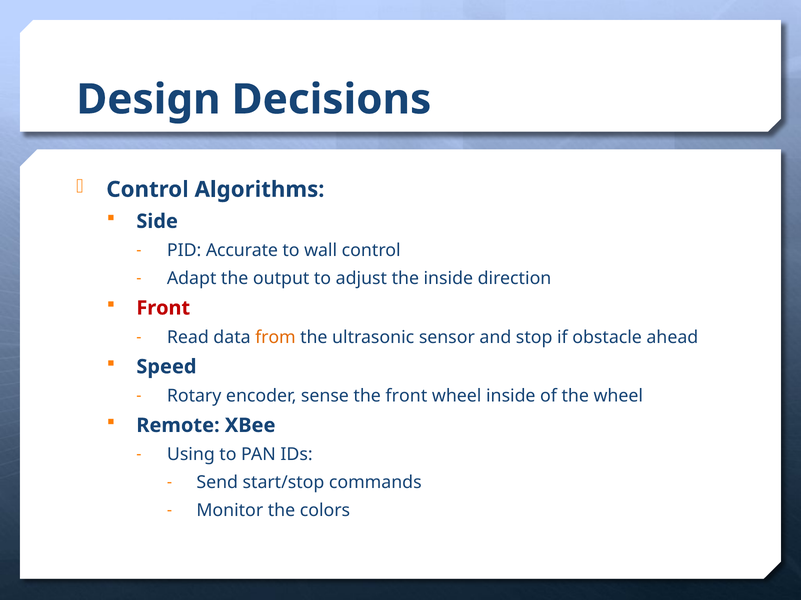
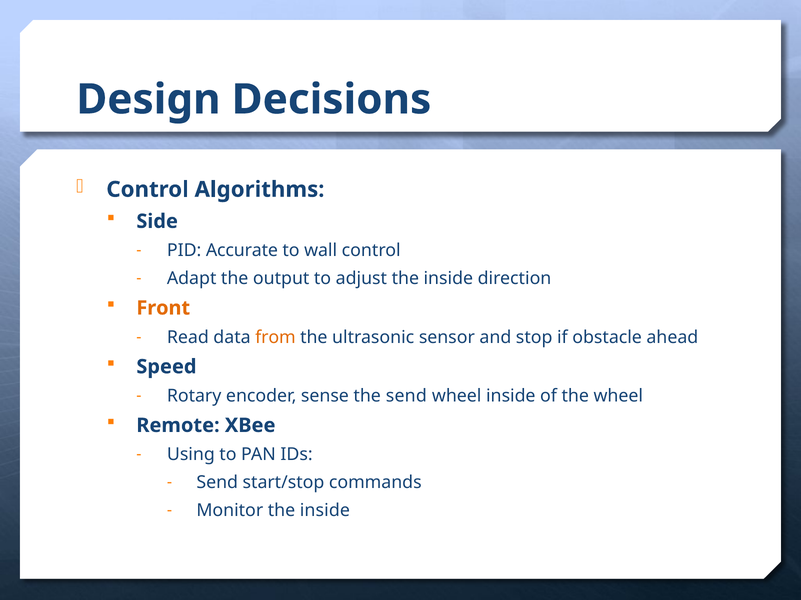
Front colour: red -> orange (163, 308)
the front: front -> send (406, 396)
Monitor the colors: colors -> inside (325, 511)
